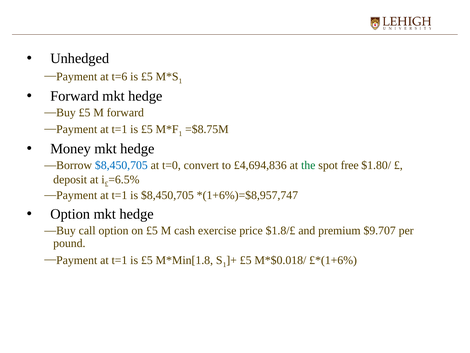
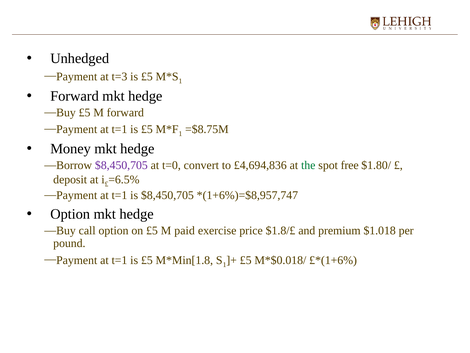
t=6: t=6 -> t=3 (119, 77)
$8,450,705 colour: blue -> purple (121, 165)
cash: cash -> paid (185, 230)
$9.707: $9.707 -> $1.018 (380, 230)
